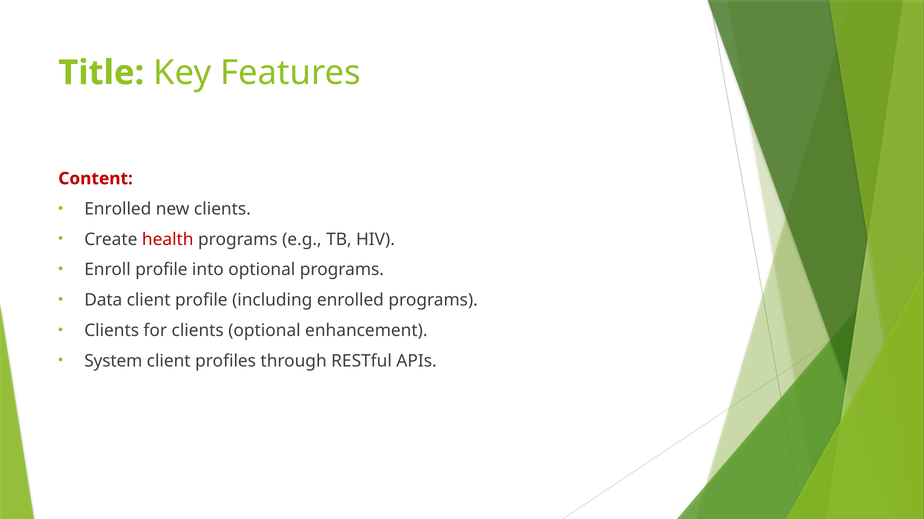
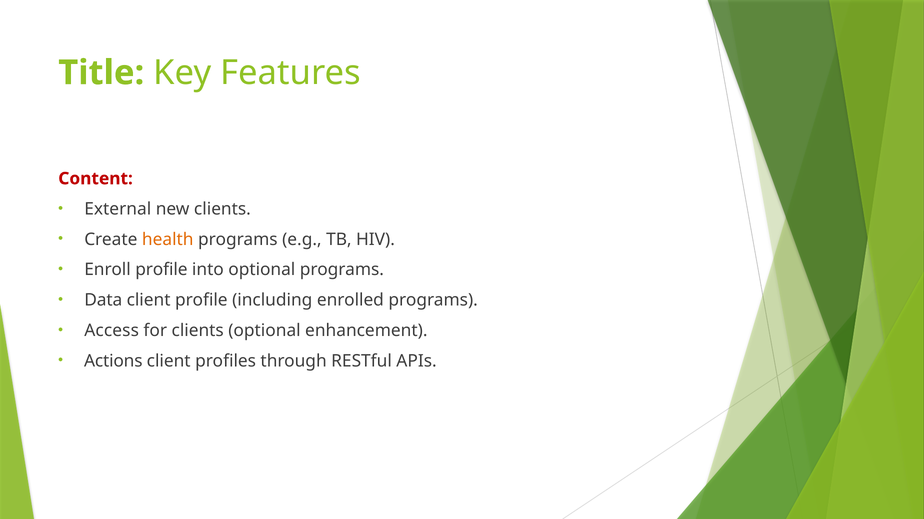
Enrolled: Enrolled -> External (118, 209)
health colour: red -> orange (168, 240)
Clients: Clients -> Access (112, 331)
System: System -> Actions (113, 361)
